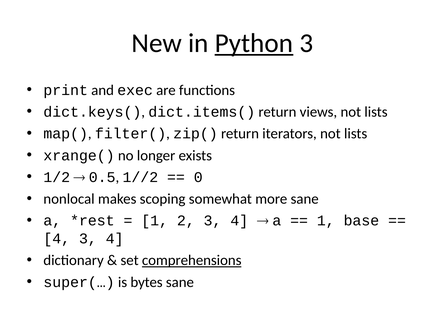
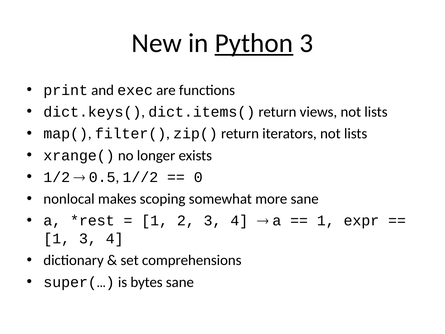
base: base -> expr (361, 221)
4: 4 -> 1 (57, 238)
comprehensions underline: present -> none (192, 260)
